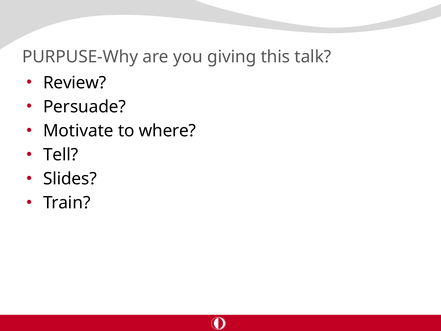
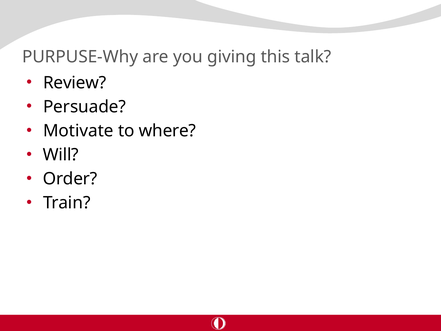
Tell: Tell -> Will (61, 155)
Slides: Slides -> Order (70, 179)
